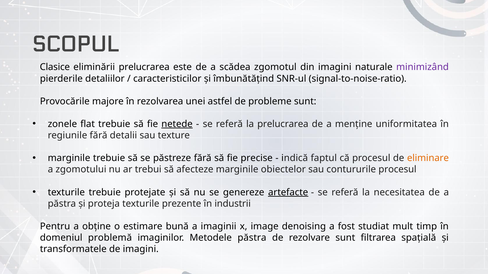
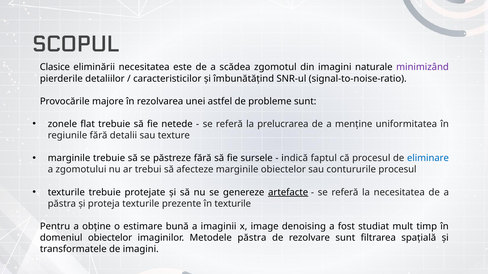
eliminării prelucrarea: prelucrarea -> necesitatea (144, 67)
netede underline: present -> none (177, 124)
precise: precise -> sursele (257, 158)
eliminare colour: orange -> blue (428, 158)
în industrii: industrii -> texturile (233, 204)
domeniul problemă: problemă -> obiectelor (110, 238)
